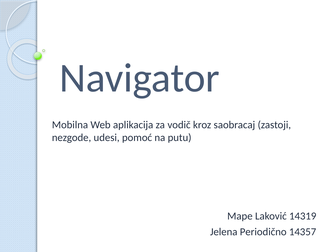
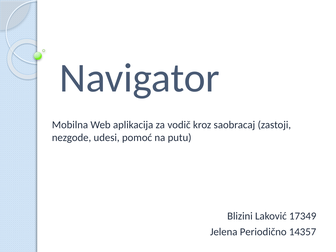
Mape: Mape -> Blizini (240, 216)
14319: 14319 -> 17349 (303, 216)
